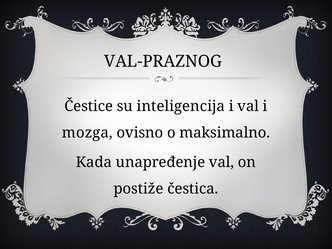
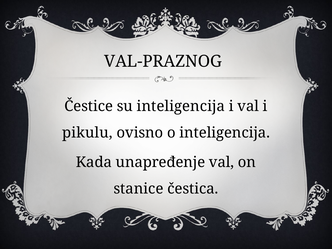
mozga: mozga -> pikulu (87, 133)
o maksimalno: maksimalno -> inteligencija (225, 133)
postiže: postiže -> stanice (138, 189)
